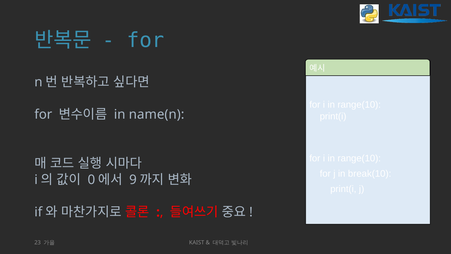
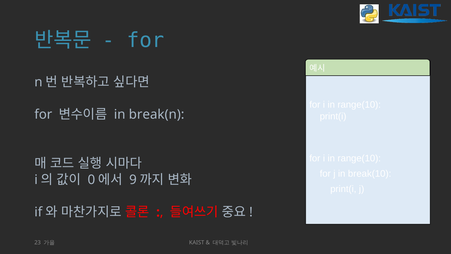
name(n: name(n -> break(n (157, 114)
